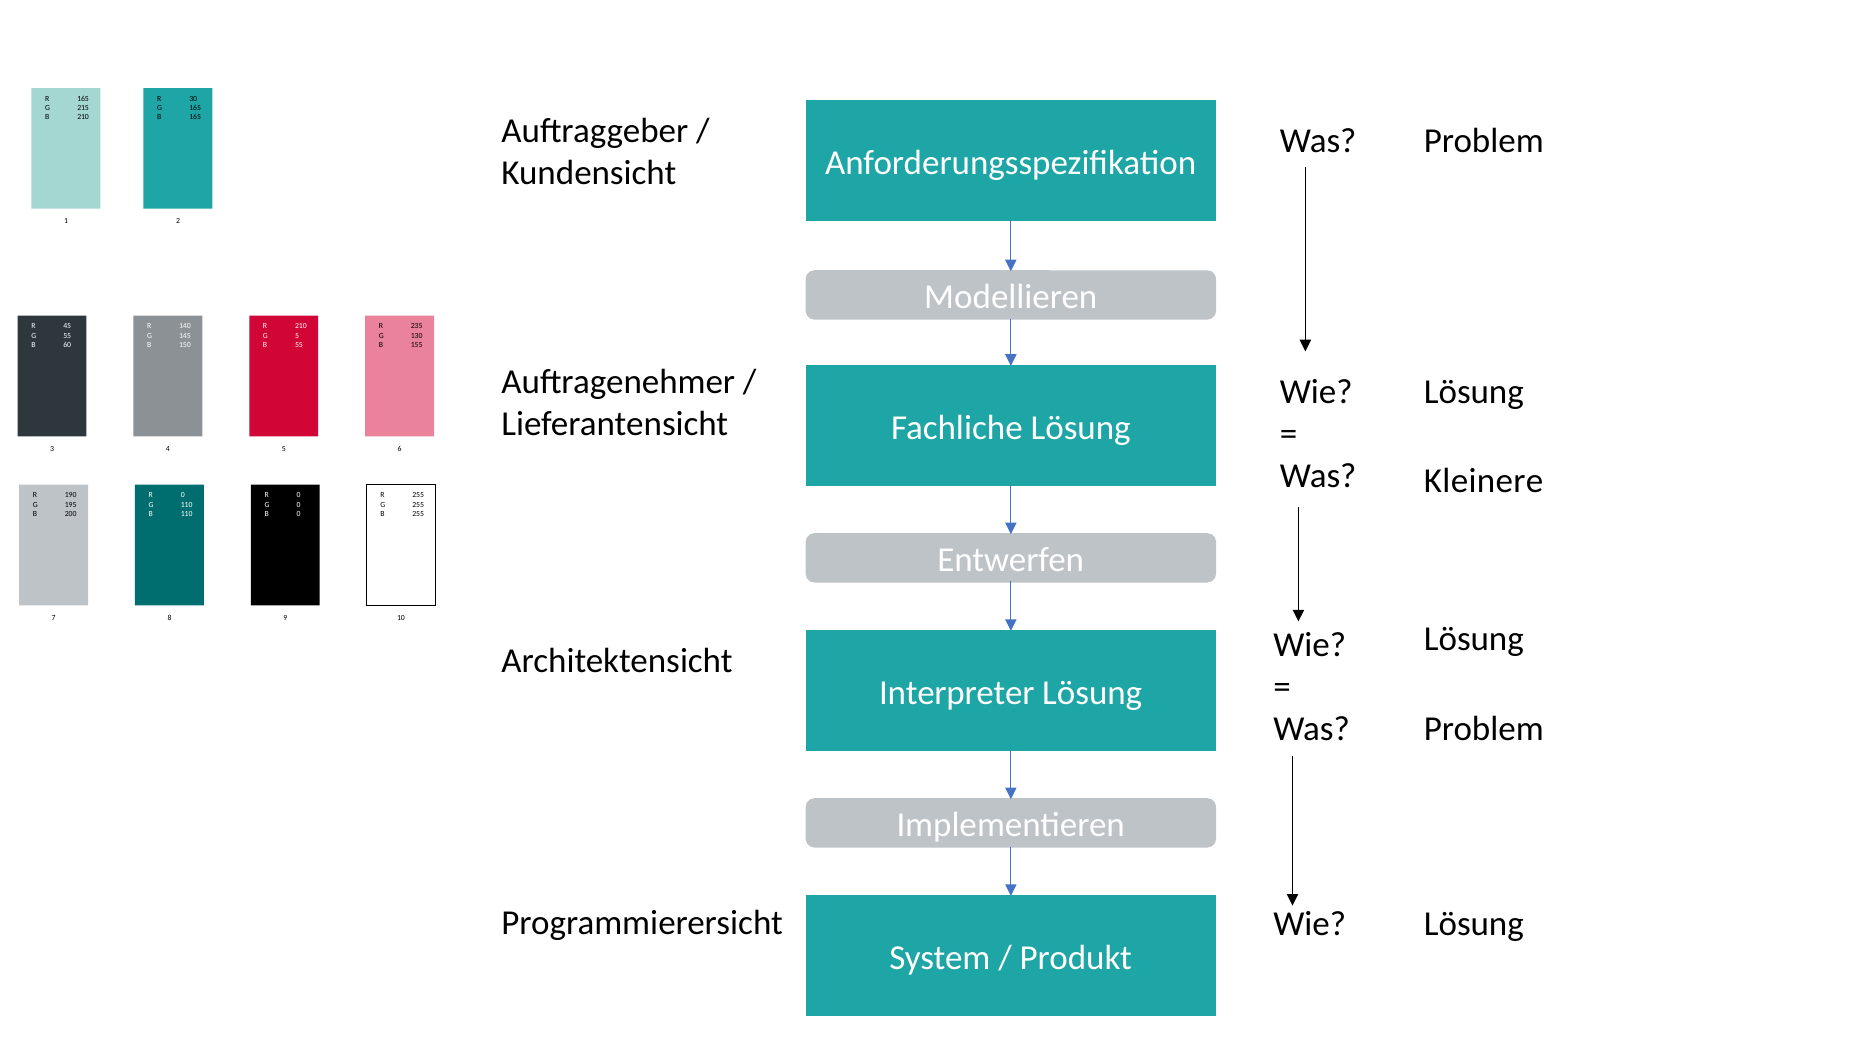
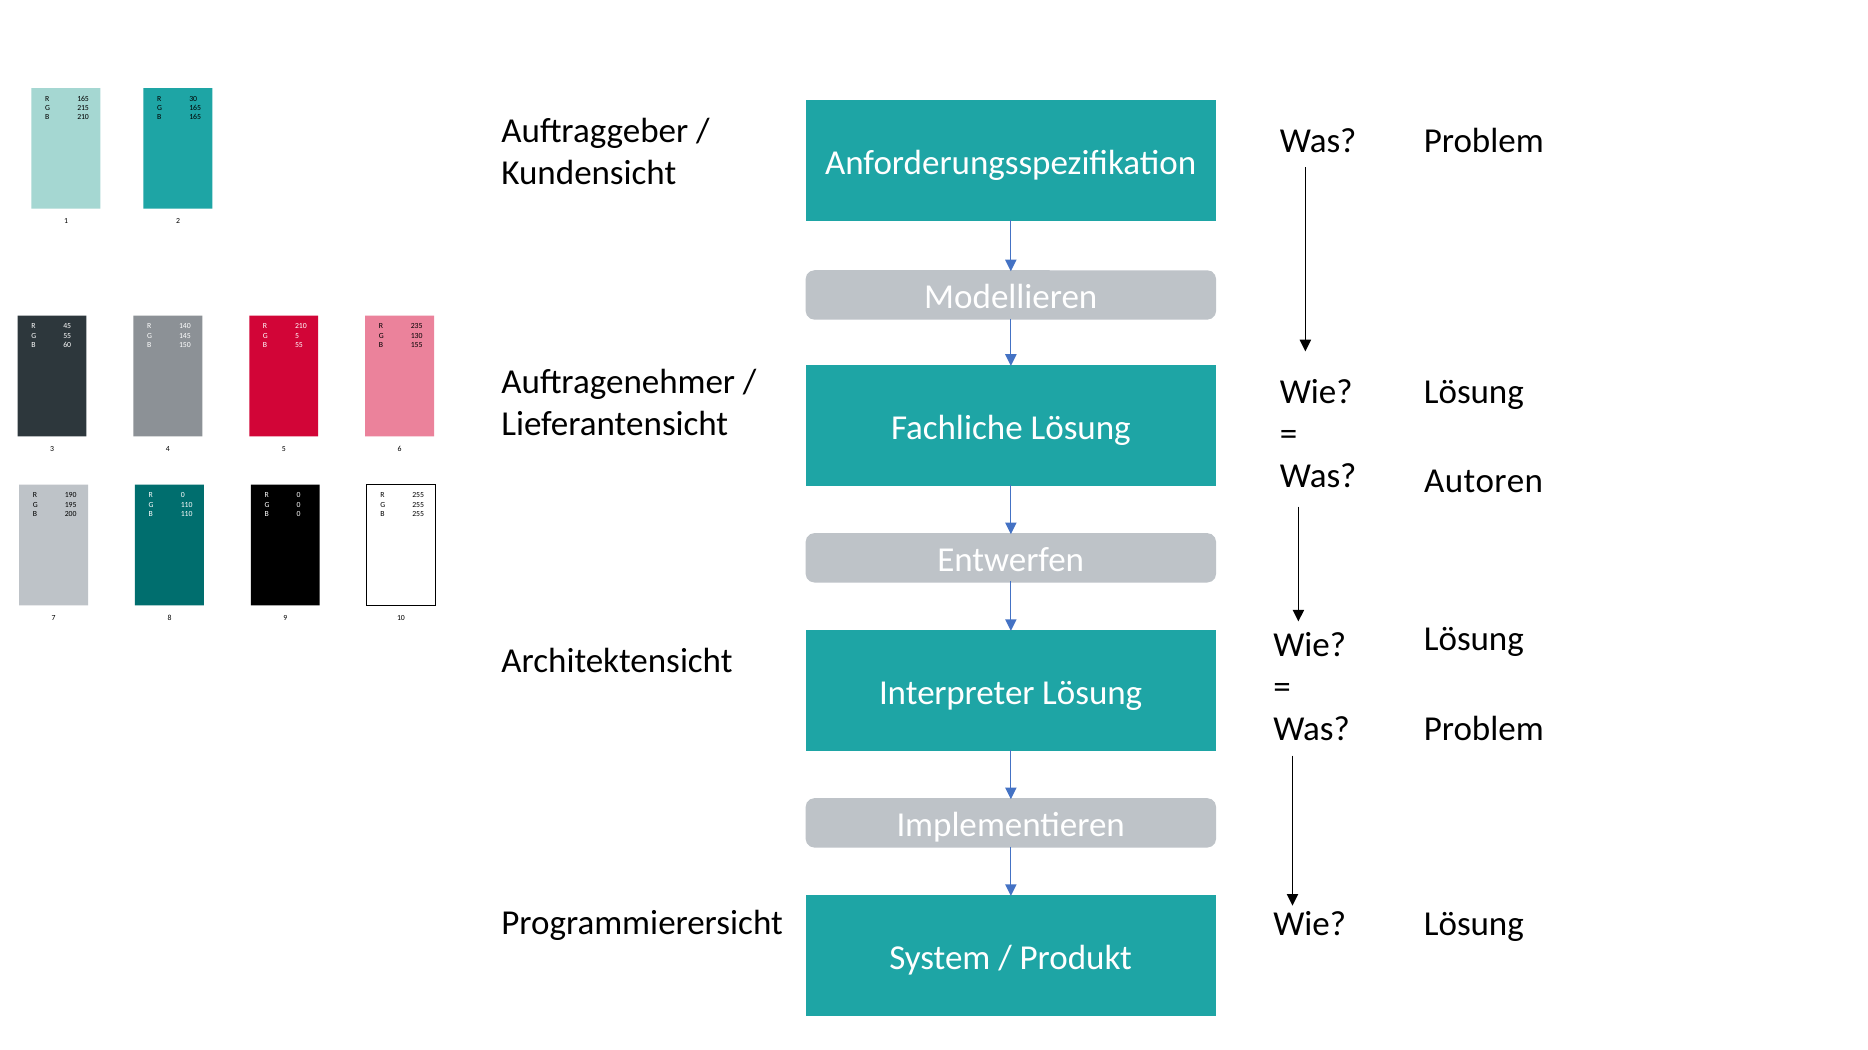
Kleinere: Kleinere -> Autoren (1484, 481)
